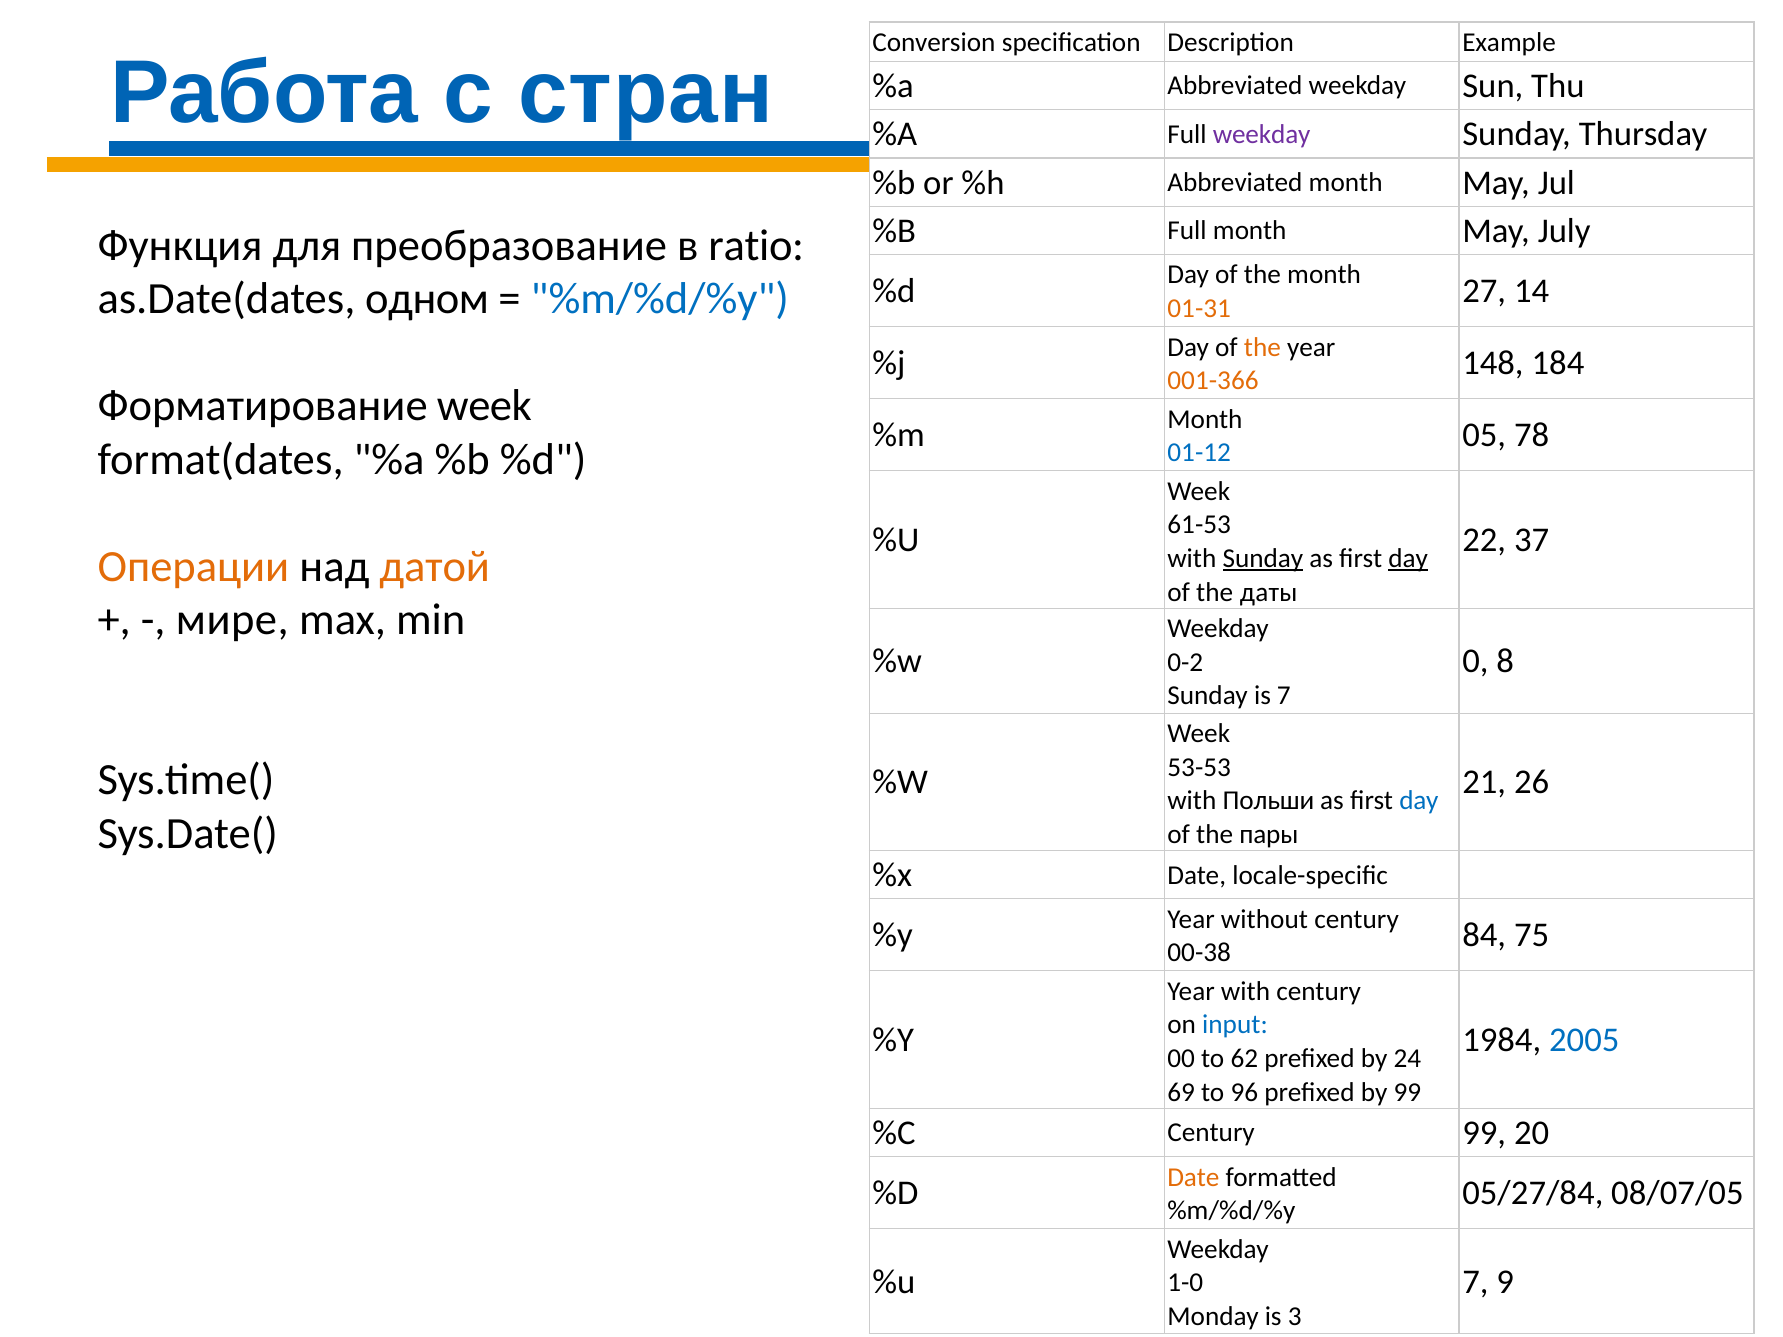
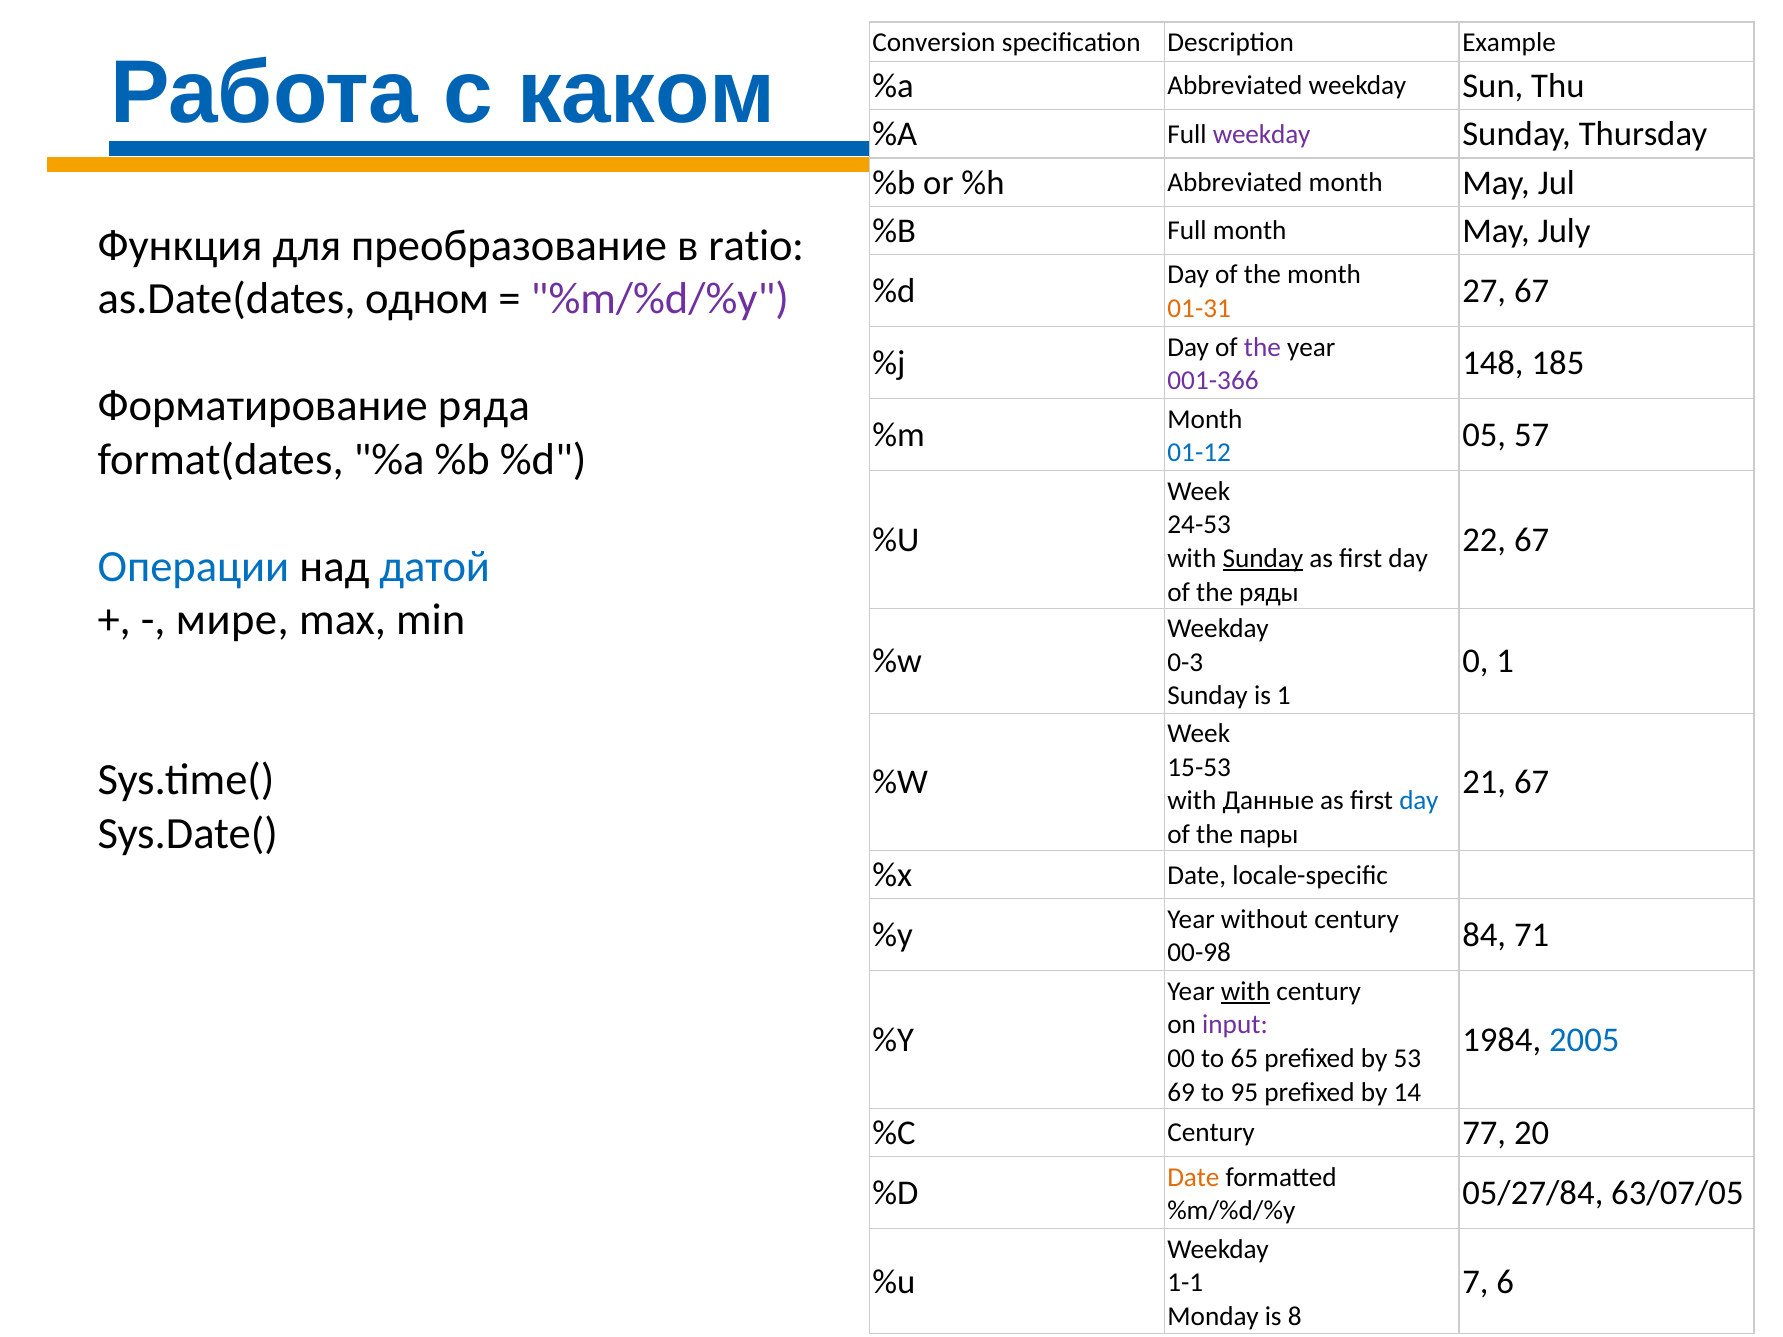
стран: стран -> каком (646, 93)
%m/%d/%y colour: blue -> purple (660, 299)
27 14: 14 -> 67 (1532, 291)
the colour: orange -> purple (1262, 347)
001-366 colour: orange -> purple (1213, 381)
184: 184 -> 185 (1558, 363)
Форматирование week: week -> ряда (484, 406)
78: 78 -> 57 (1532, 435)
61-53: 61-53 -> 24-53 (1199, 525)
22 37: 37 -> 67 (1532, 540)
day underline: present -> none (1408, 559)
Операции colour: orange -> blue (193, 566)
датой colour: orange -> blue (435, 566)
даты: даты -> ряды (1269, 592)
0 8: 8 -> 1 (1505, 661)
0-2: 0-2 -> 0-3 (1185, 662)
is 7: 7 -> 1 (1284, 696)
53-53: 53-53 -> 15-53 (1199, 767)
21 26: 26 -> 67 (1532, 782)
Польши: Польши -> Данные (1268, 801)
00-38: 00-38 -> 00-98 (1199, 953)
75: 75 -> 71 (1532, 936)
with underline: none -> present (1245, 992)
input colour: blue -> purple (1235, 1025)
62: 62 -> 65 (1244, 1059)
24: 24 -> 53 (1407, 1059)
96: 96 -> 95 (1244, 1092)
by 99: 99 -> 14 (1407, 1092)
Century 99: 99 -> 77 (1484, 1133)
08/07/05: 08/07/05 -> 63/07/05 (1677, 1193)
9: 9 -> 6 (1505, 1282)
1-0: 1-0 -> 1-1 (1185, 1283)
3: 3 -> 8 (1295, 1317)
